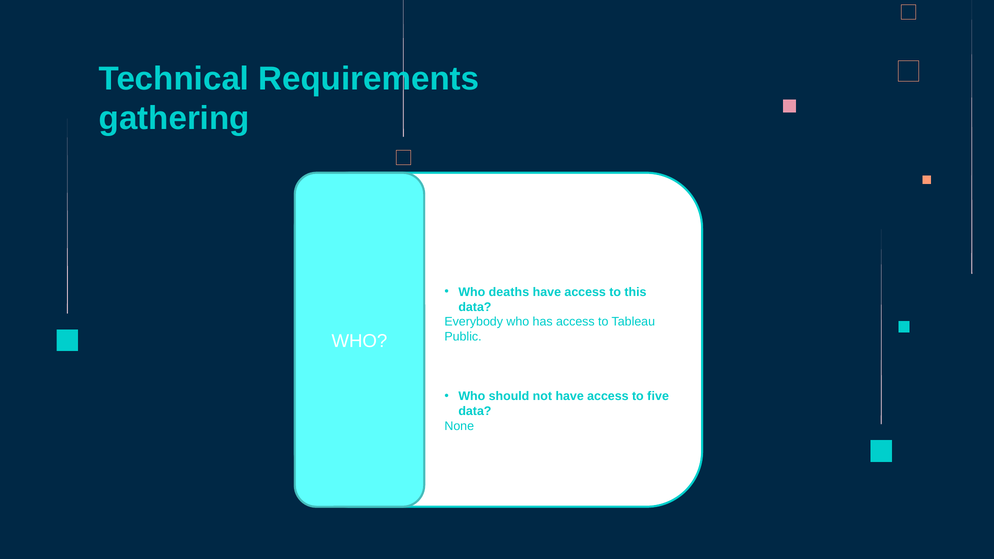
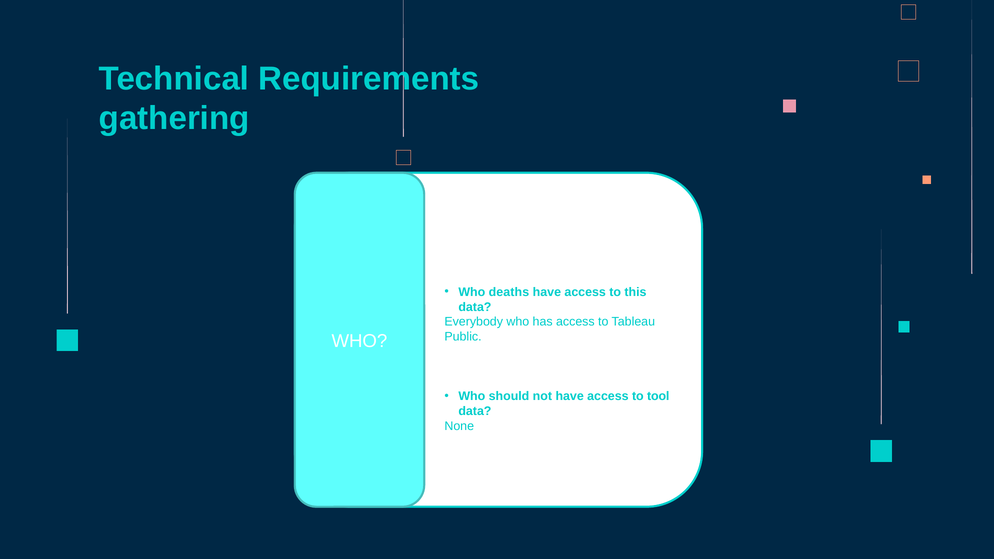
five: five -> tool (658, 396)
